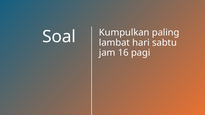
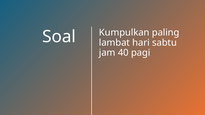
16: 16 -> 40 (123, 53)
